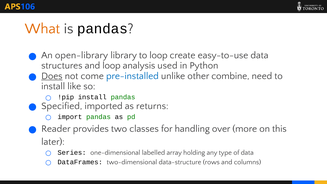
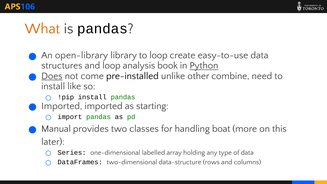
used: used -> book (168, 66)
Python underline: none -> present (204, 66)
pre-installed colour: blue -> black (132, 76)
Specified: Specified -> Imported (62, 106)
returns: returns -> starting (152, 106)
Reader: Reader -> Manual (56, 129)
over: over -> boat (221, 129)
